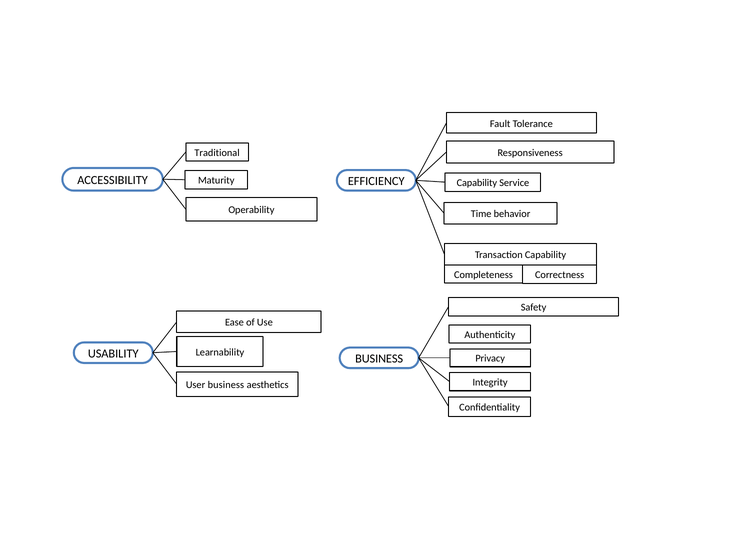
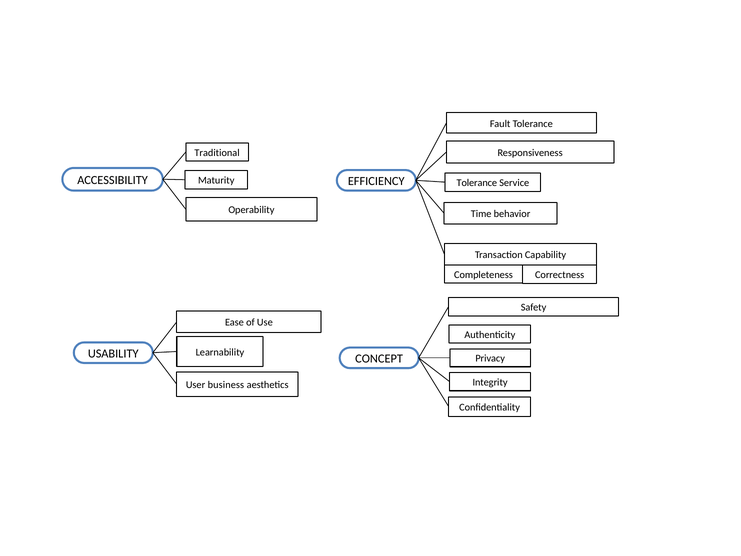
Capability: Capability -> Tolerance (477, 183)
BUSINESS: BUSINESS -> CONCEPT (379, 359)
